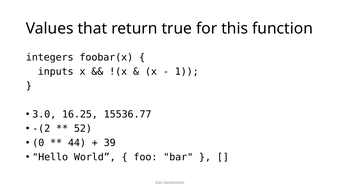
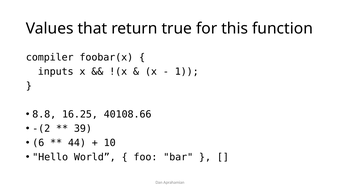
integers: integers -> compiler (50, 57)
3.0: 3.0 -> 8.8 (44, 115)
15536.77: 15536.77 -> 40108.66 (128, 115)
52: 52 -> 39 (83, 129)
0: 0 -> 6 (38, 143)
39: 39 -> 10 (110, 143)
